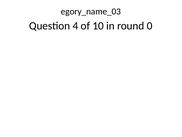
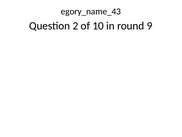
egory_name_03: egory_name_03 -> egory_name_43 (91, 11)
4: 4 -> 2 (75, 26)
0: 0 -> 9 (150, 26)
